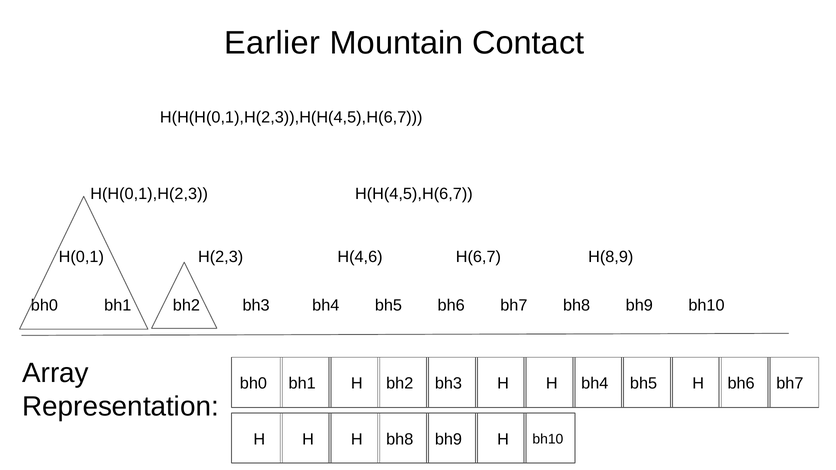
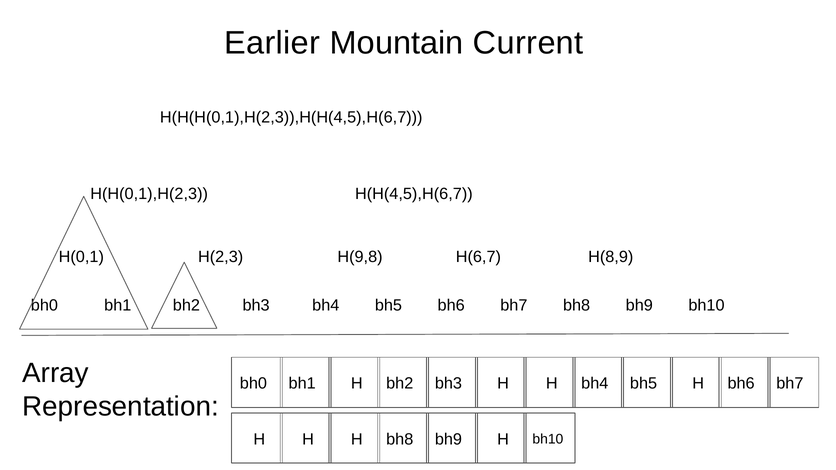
Contact: Contact -> Current (528, 43)
H(4,6: H(4,6 -> H(9,8 (360, 257)
